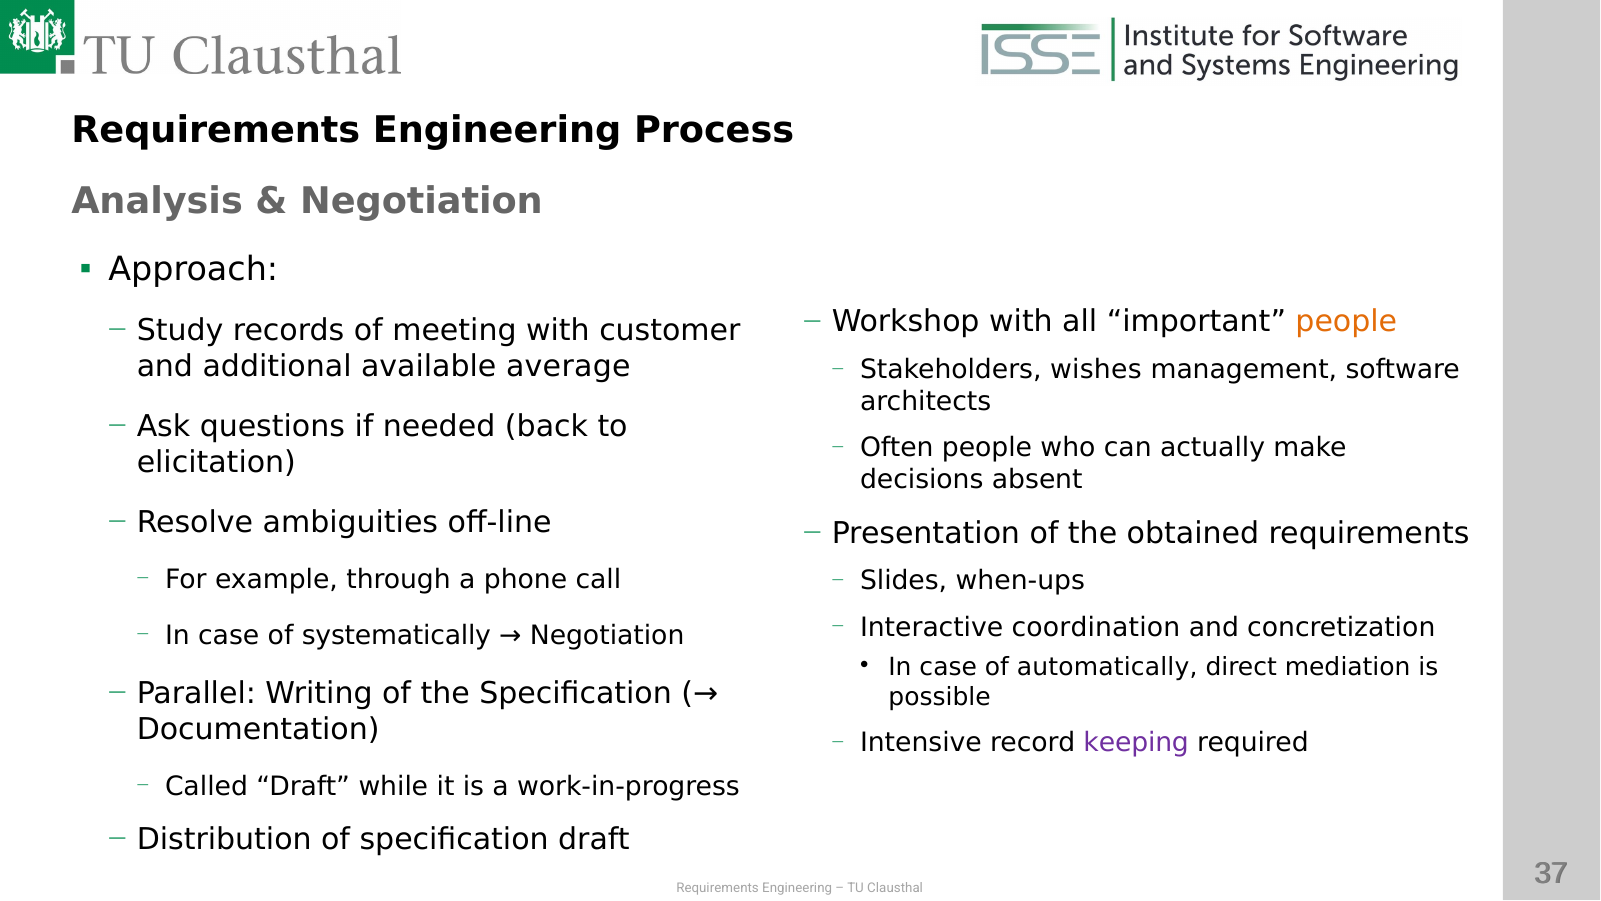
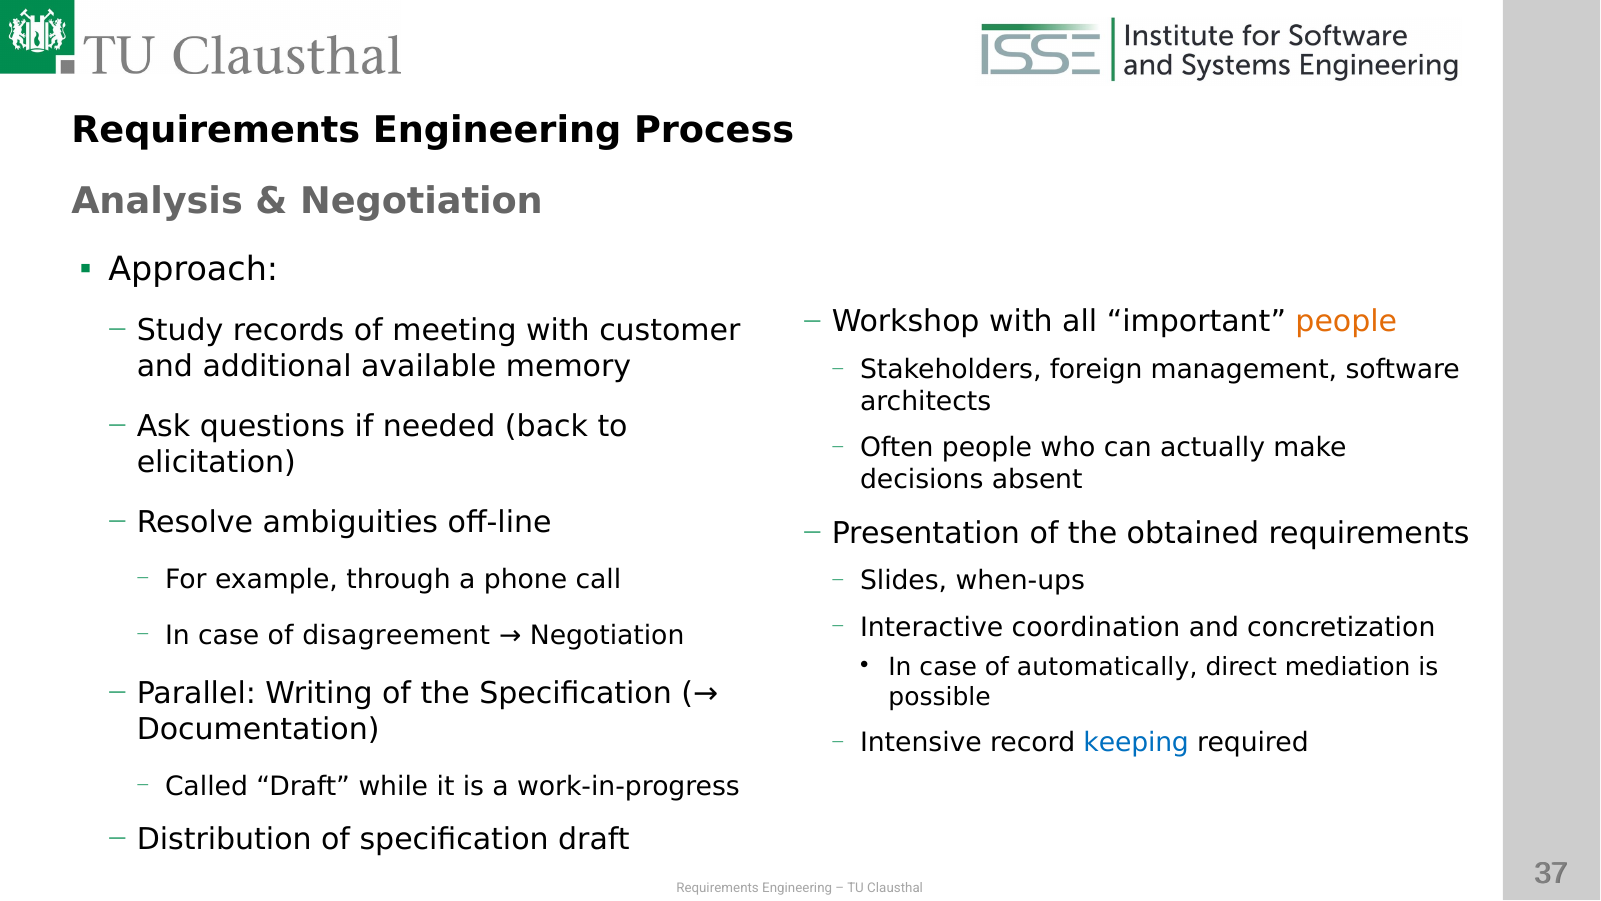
average: average -> memory (568, 367)
wishes: wishes -> foreign (1096, 370)
systematically: systematically -> disagreement (396, 635)
keeping colour: purple -> blue (1136, 743)
